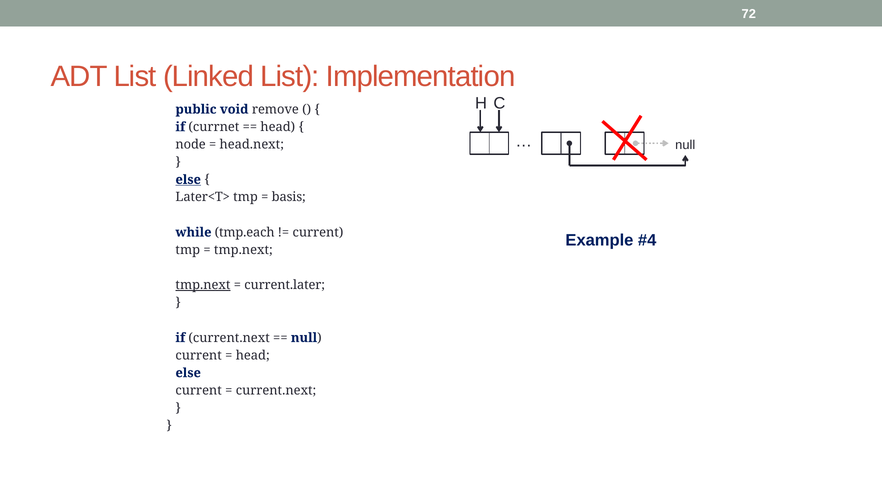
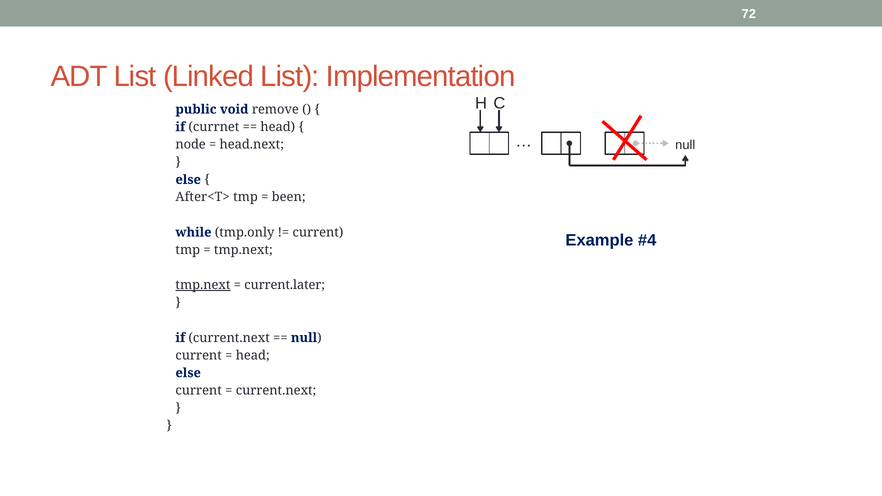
else underline: present -> none (188, 180)
Later<T>: Later<T> -> After<T> (203, 197)
basis: basis -> been (289, 197)
tmp.each: tmp.each -> tmp.only (245, 232)
